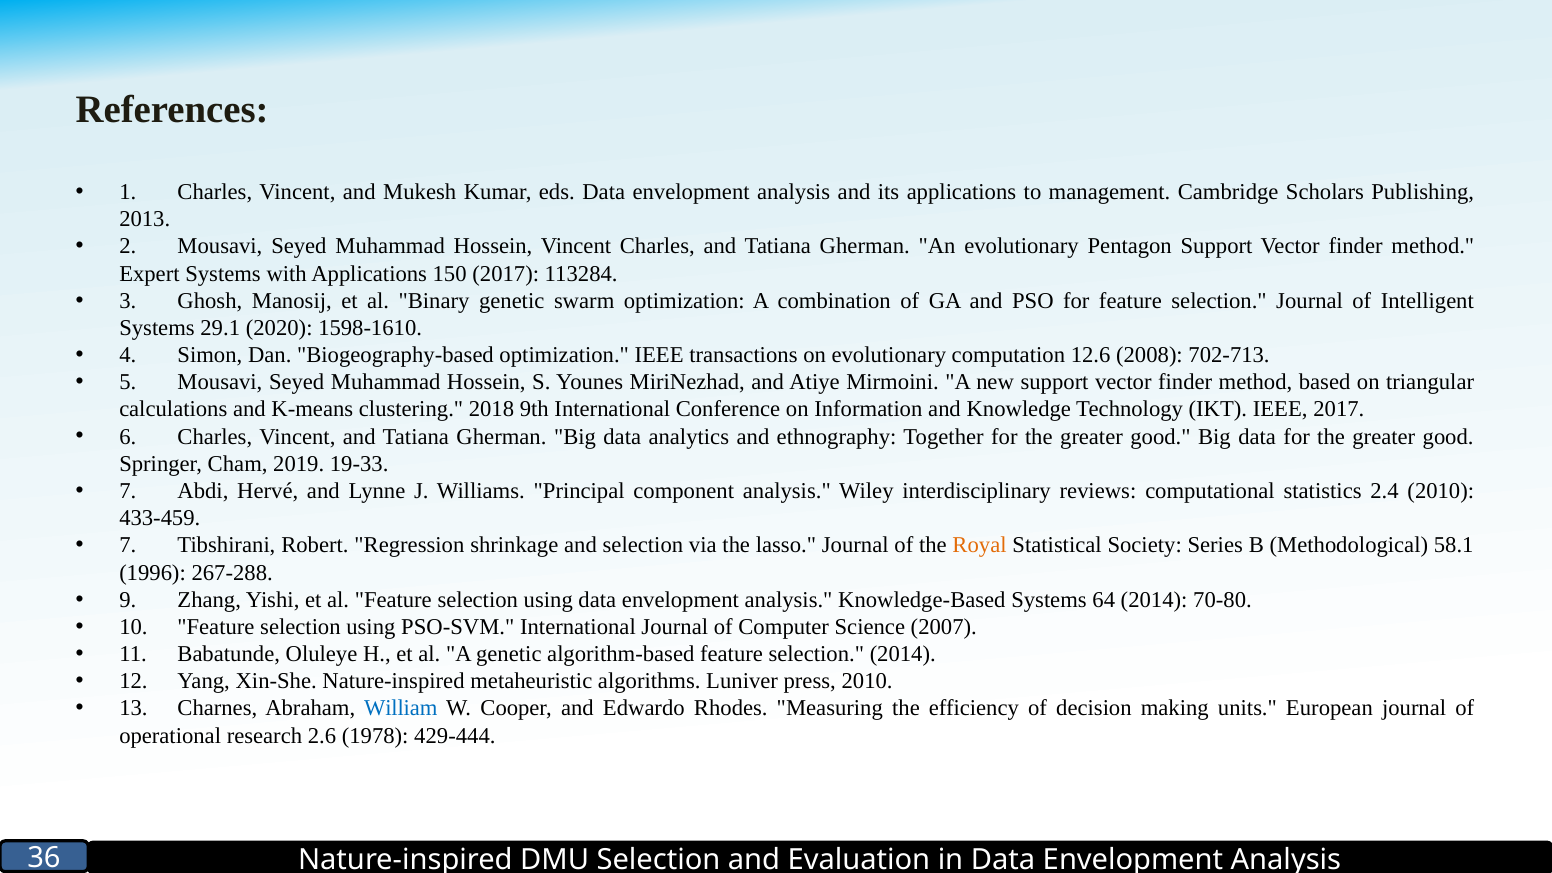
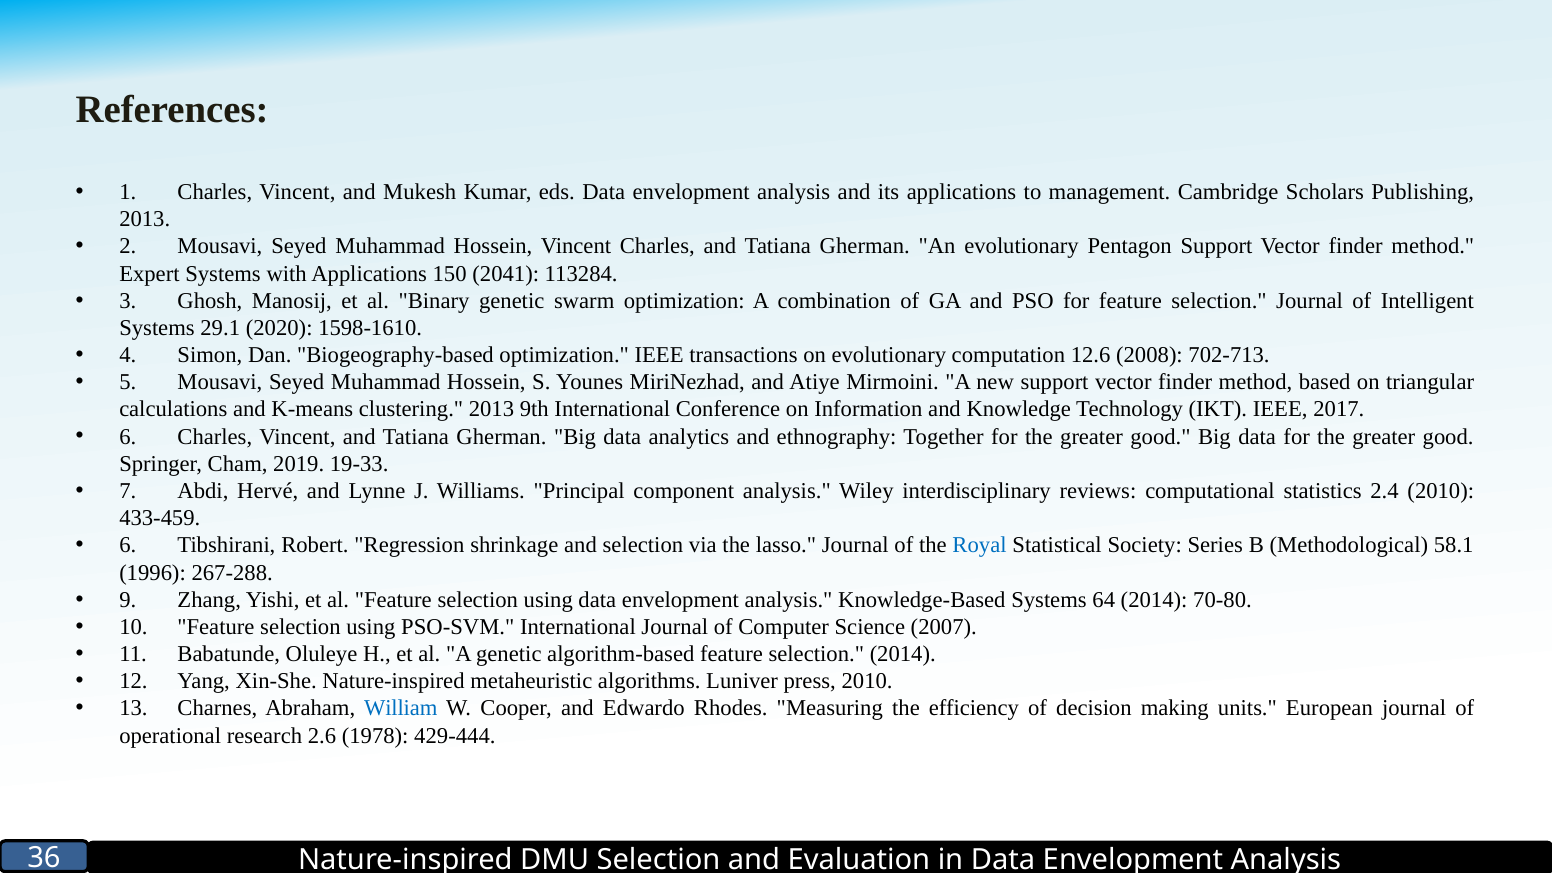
150 2017: 2017 -> 2041 (506, 274)
clustering 2018: 2018 -> 2013 (491, 410)
7: 7 -> 6 (128, 545)
Royal colour: orange -> blue (980, 545)
